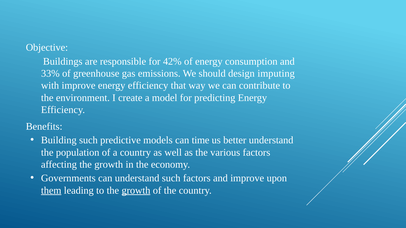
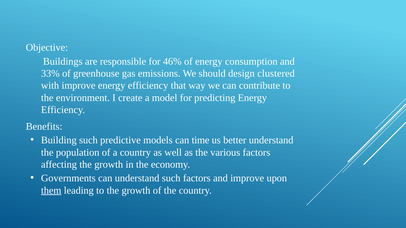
42%: 42% -> 46% (172, 61)
imputing: imputing -> clustered (276, 74)
growth underline: present -> none (136, 191)
